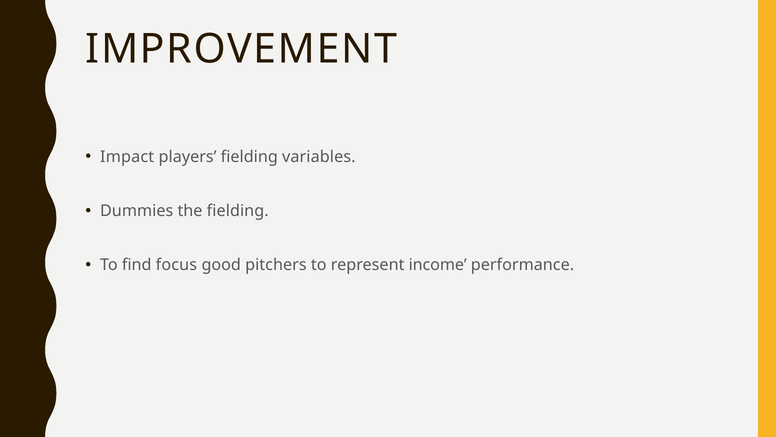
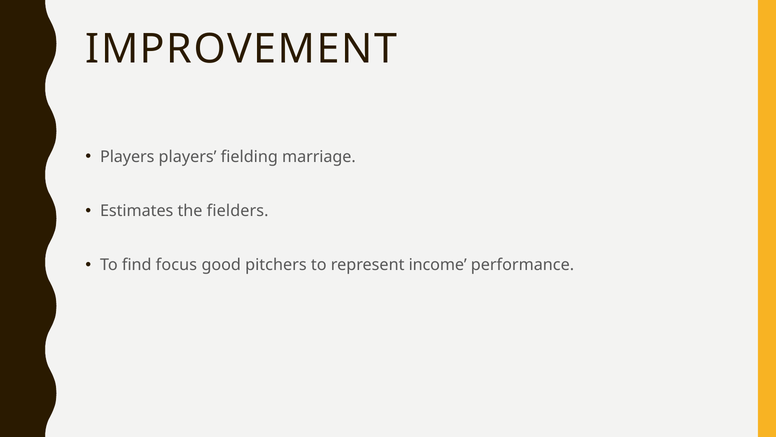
Impact: Impact -> Players (127, 157)
variables: variables -> marriage (319, 157)
Dummies: Dummies -> Estimates (137, 211)
the fielding: fielding -> fielders (238, 211)
